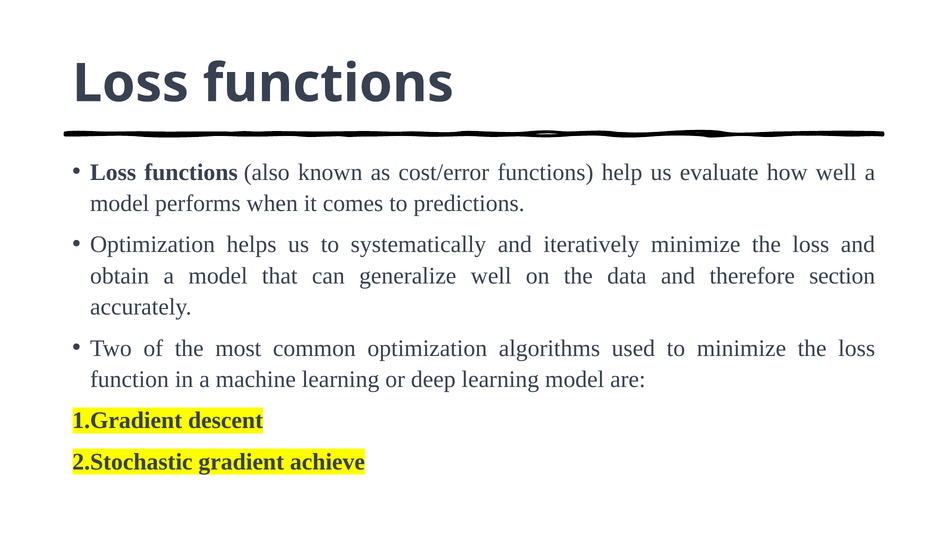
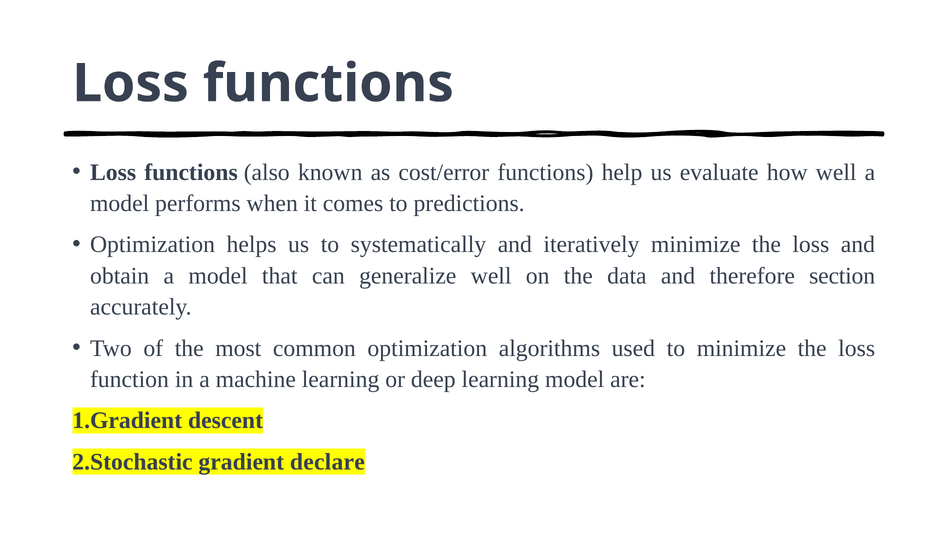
achieve: achieve -> declare (327, 462)
